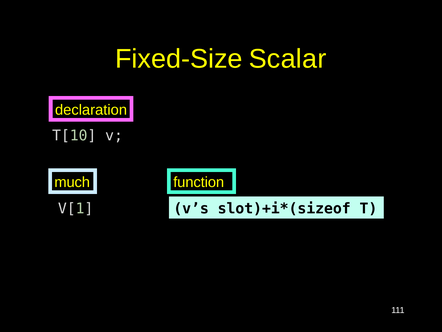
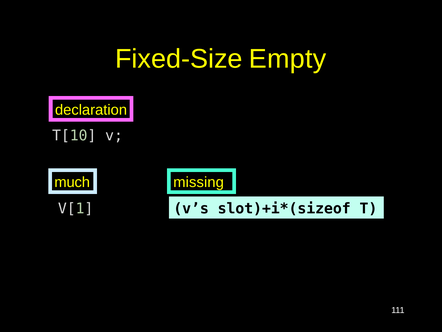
Scalar: Scalar -> Empty (288, 59)
function: function -> missing (199, 182)
